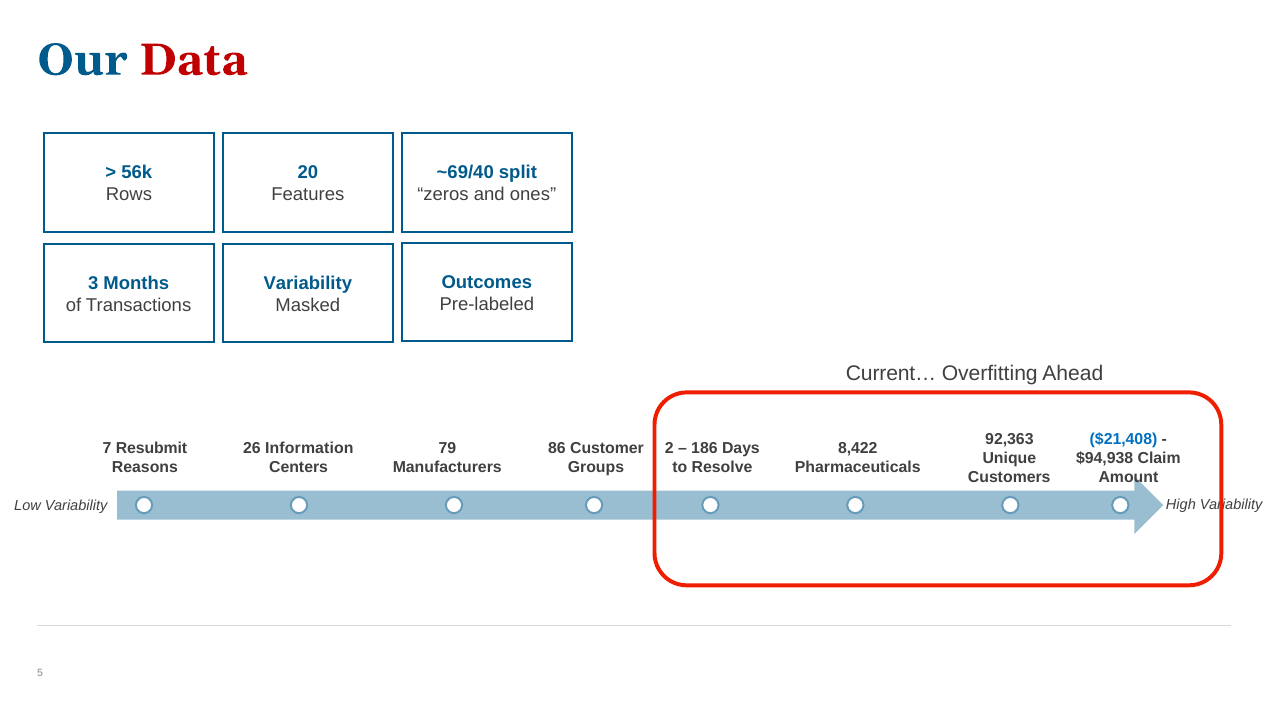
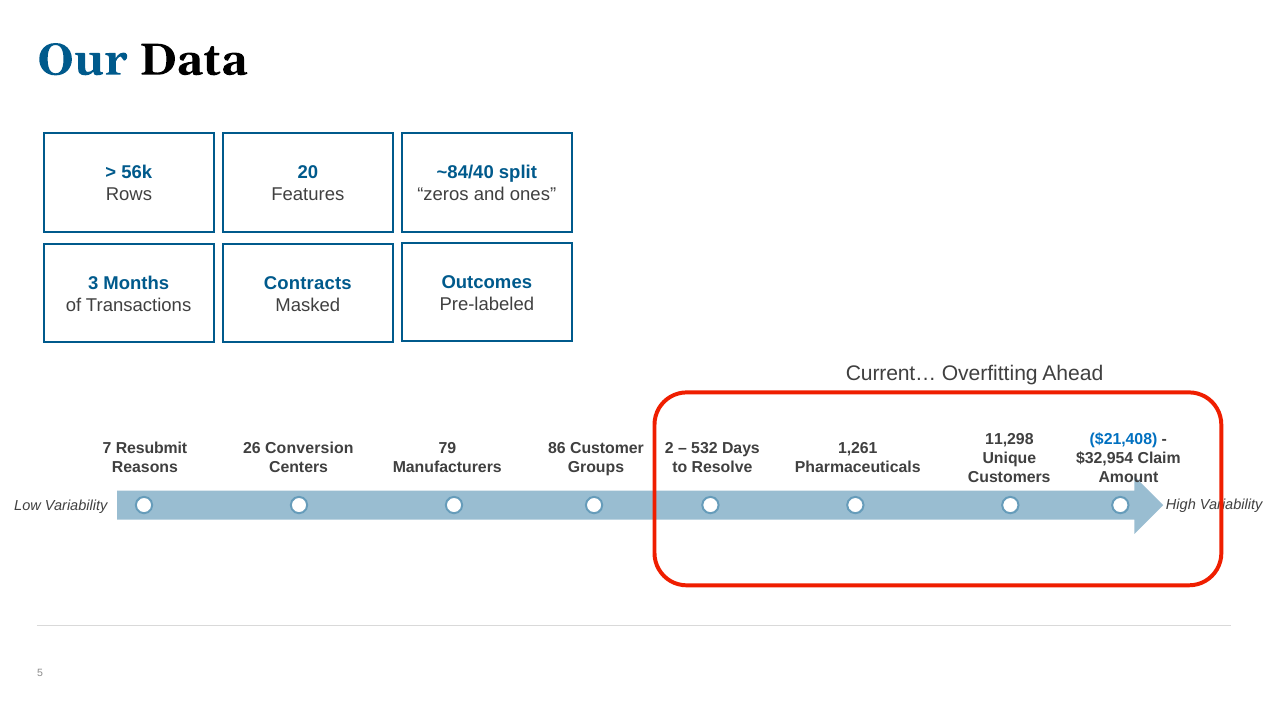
Data colour: red -> black (193, 60)
~69/40: ~69/40 -> ~84/40 (465, 173)
Variability: Variability -> Contracts (308, 283)
92,363: 92,363 -> 11,298 (1009, 439)
Information: Information -> Conversion (309, 449)
186: 186 -> 532 (704, 449)
8,422: 8,422 -> 1,261 (858, 449)
$94,938: $94,938 -> $32,954 (1105, 458)
